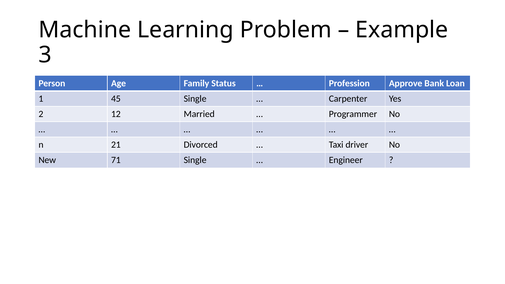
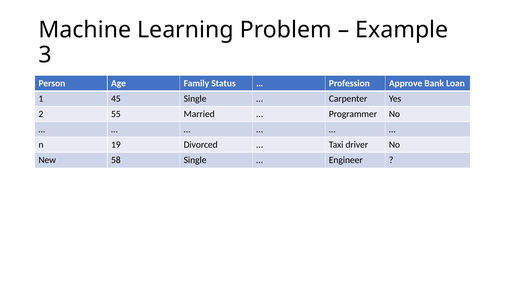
12: 12 -> 55 (116, 114)
21: 21 -> 19 (116, 145)
71: 71 -> 58 (116, 160)
